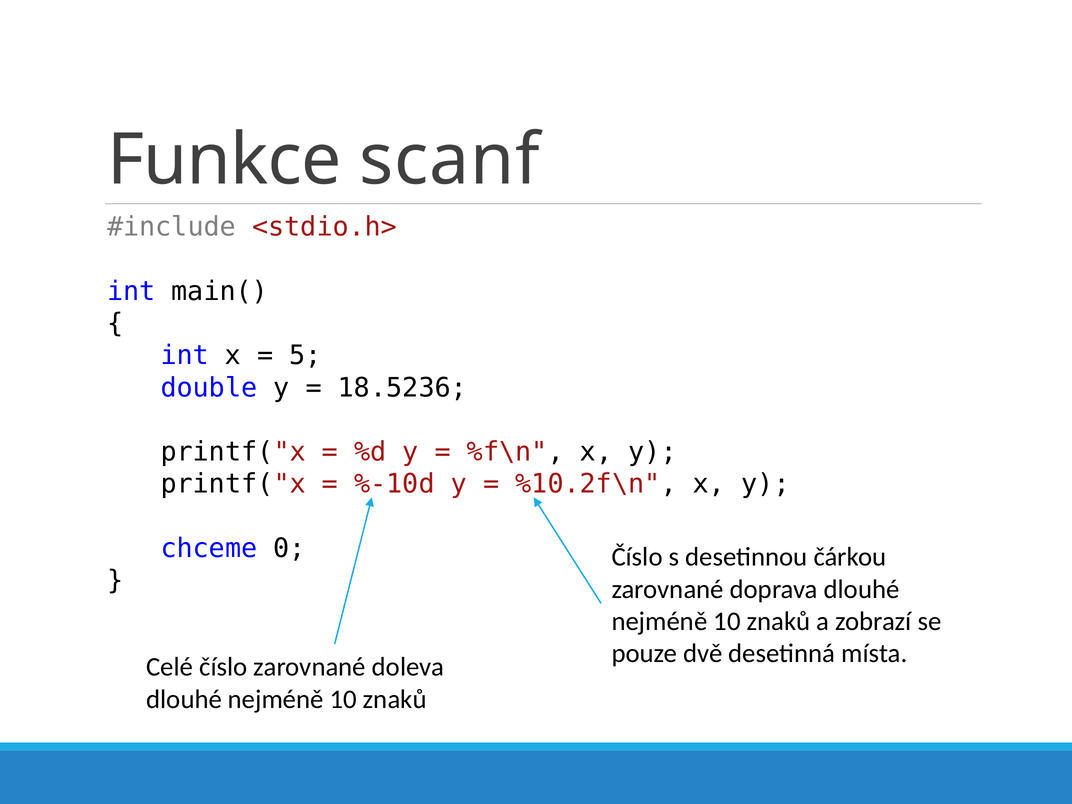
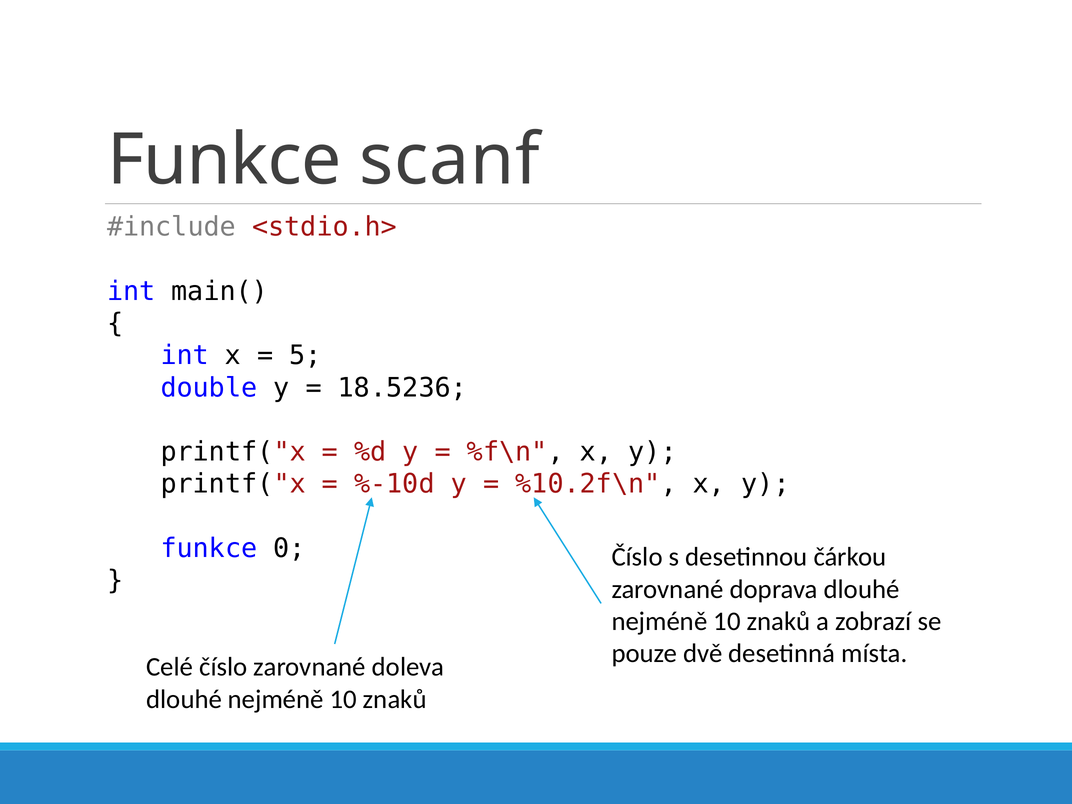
chceme: chceme -> funkce (209, 548)
